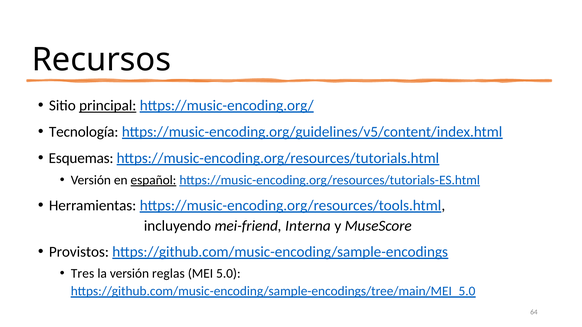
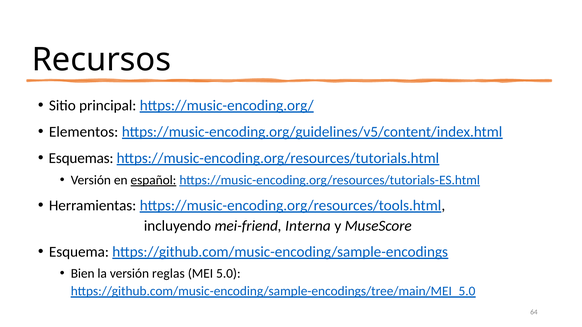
principal underline: present -> none (108, 106)
Tecnología: Tecnología -> Elementos (84, 132)
Provistos: Provistos -> Esquema (79, 252)
Tres: Tres -> Bien (83, 274)
